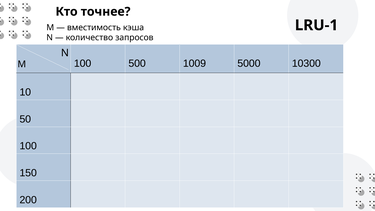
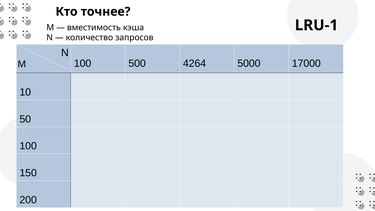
1009: 1009 -> 4264 (194, 64)
10300: 10300 -> 17000 (306, 64)
